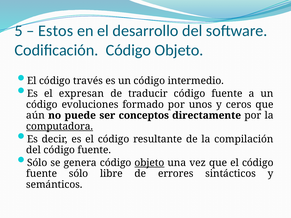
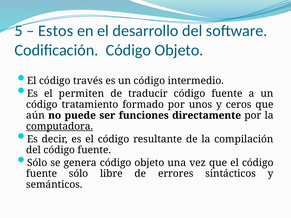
expresan: expresan -> permiten (81, 94)
evoluciones: evoluciones -> tratamiento (90, 105)
conceptos: conceptos -> funciones (144, 116)
objeto underline: present -> none (149, 163)
